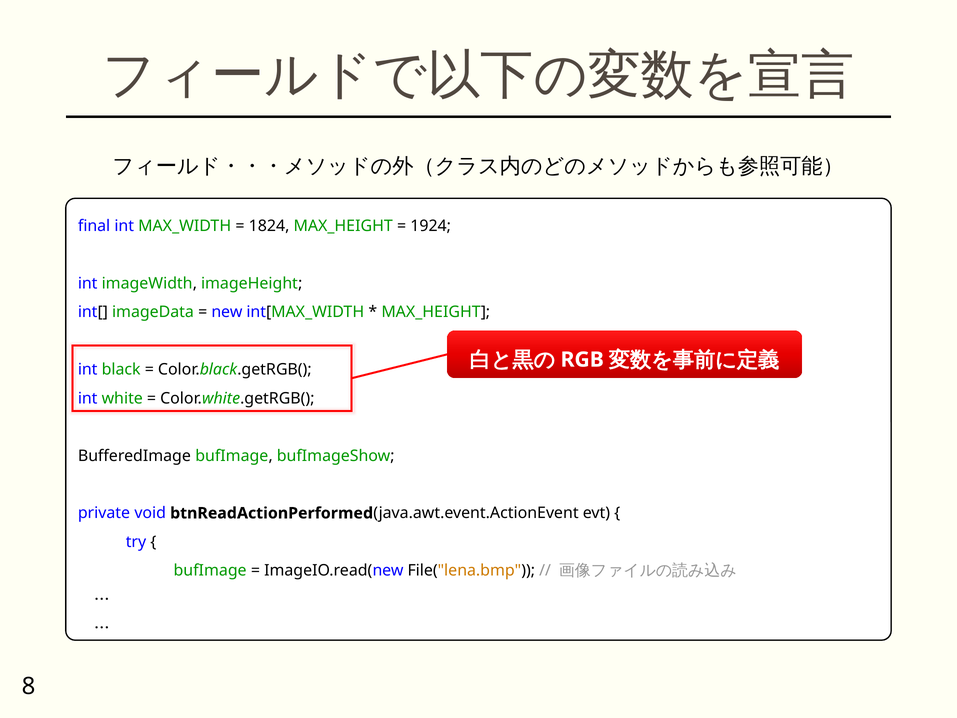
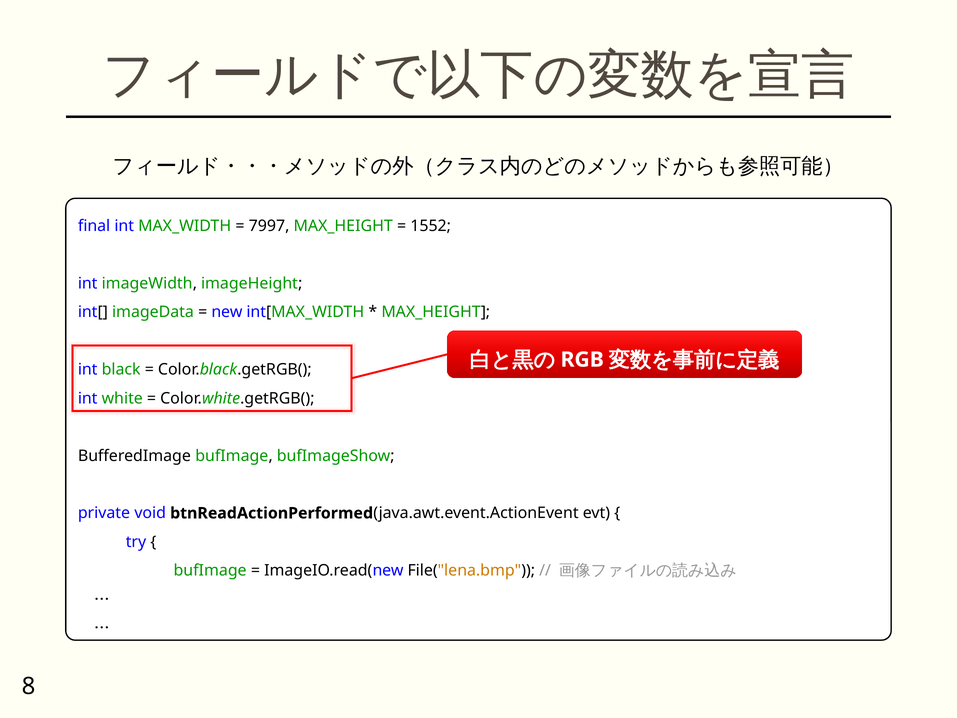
1824: 1824 -> 7997 (269, 226)
1924: 1924 -> 1552 (431, 226)
